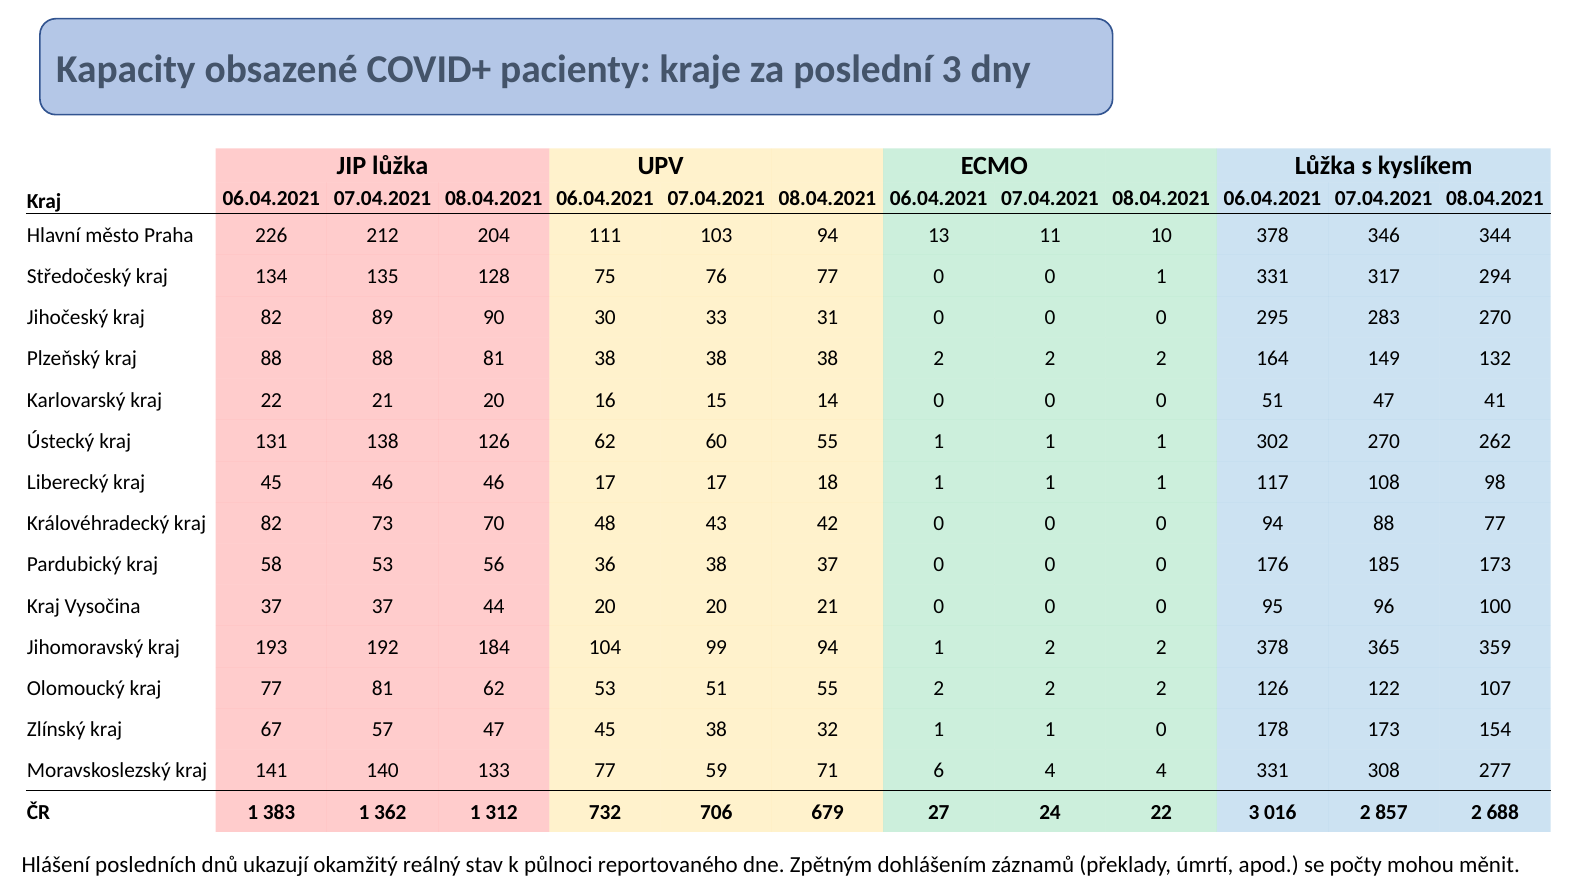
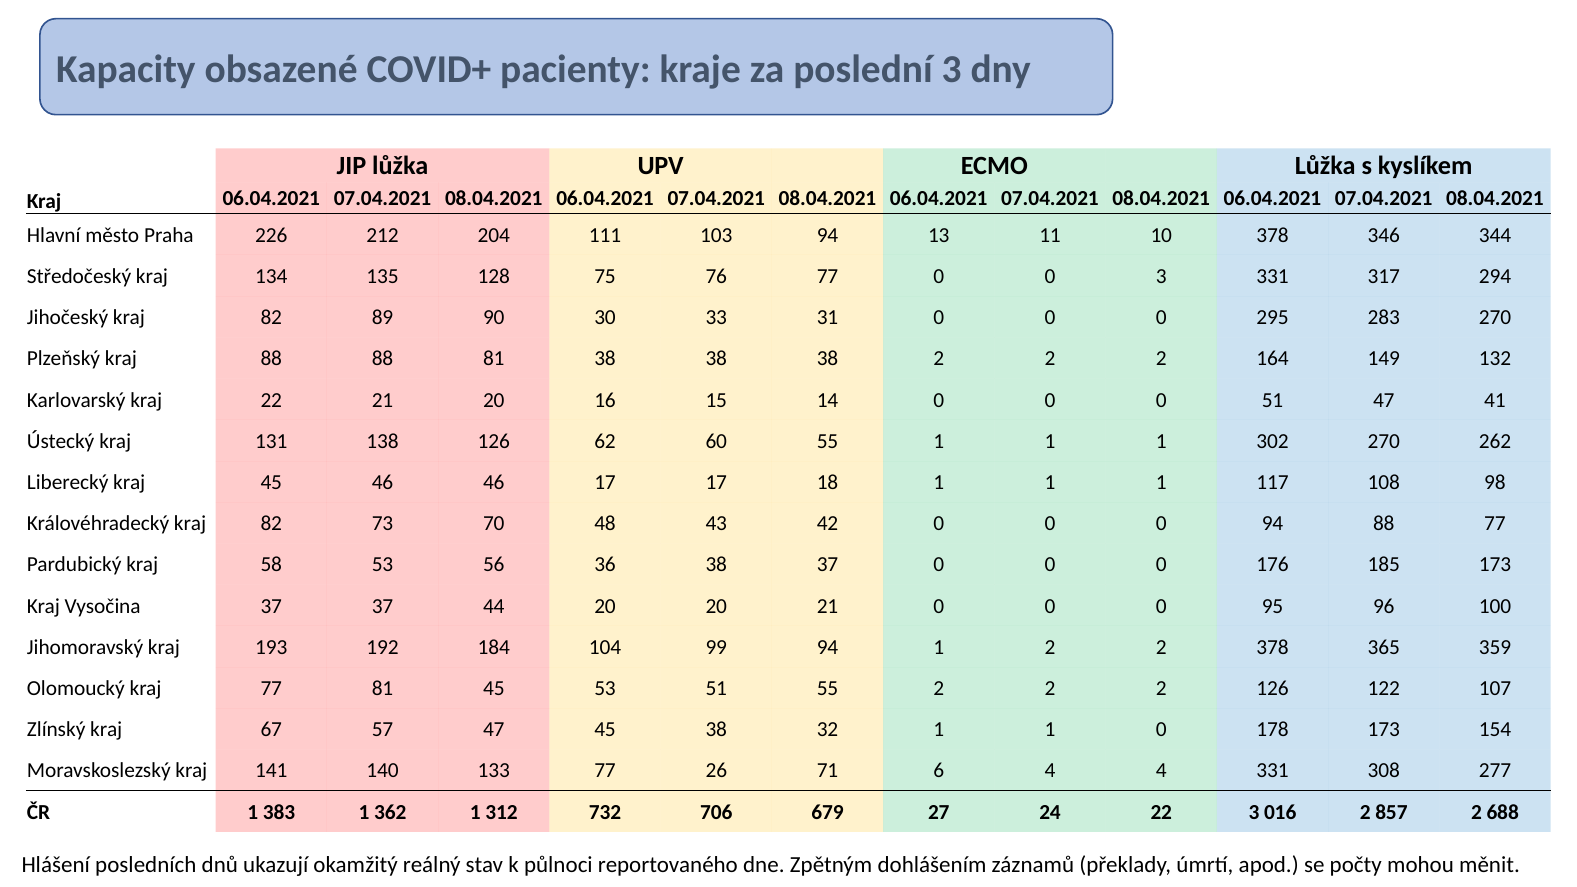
0 1: 1 -> 3 (1161, 276)
81 62: 62 -> 45 (494, 689)
59: 59 -> 26 (716, 771)
